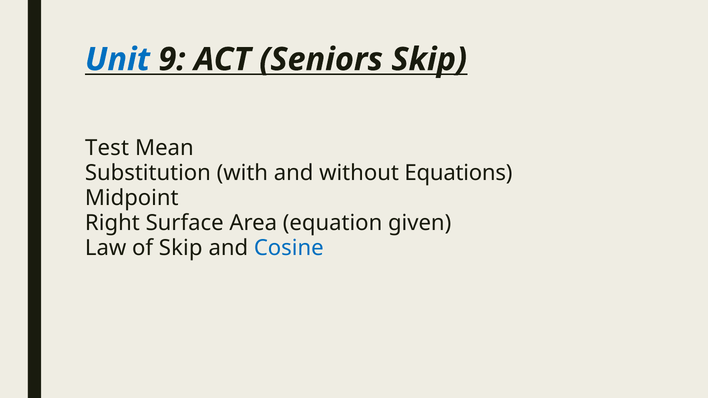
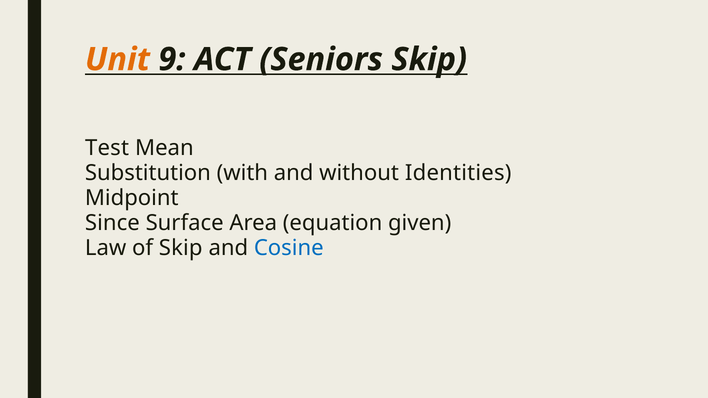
Unit colour: blue -> orange (117, 59)
Equations: Equations -> Identities (458, 173)
Right: Right -> Since (112, 223)
